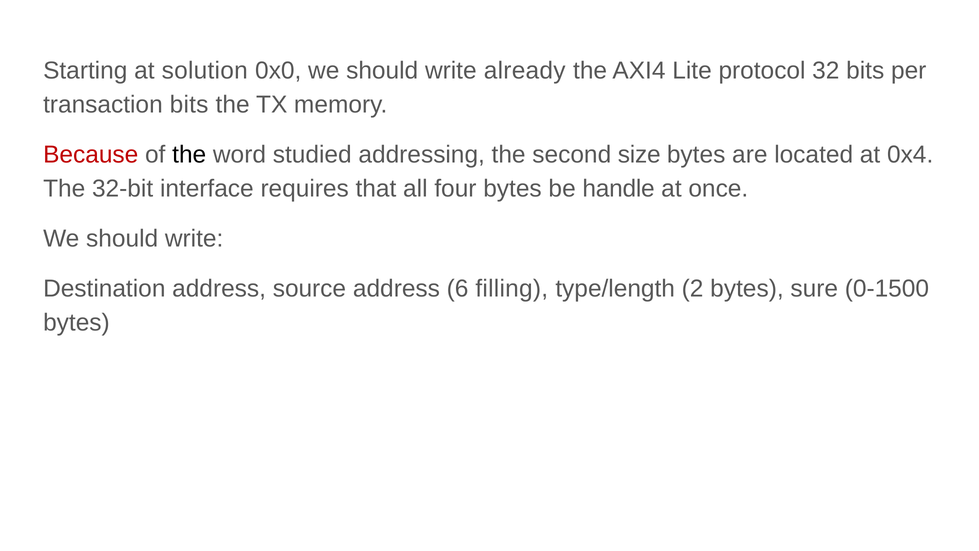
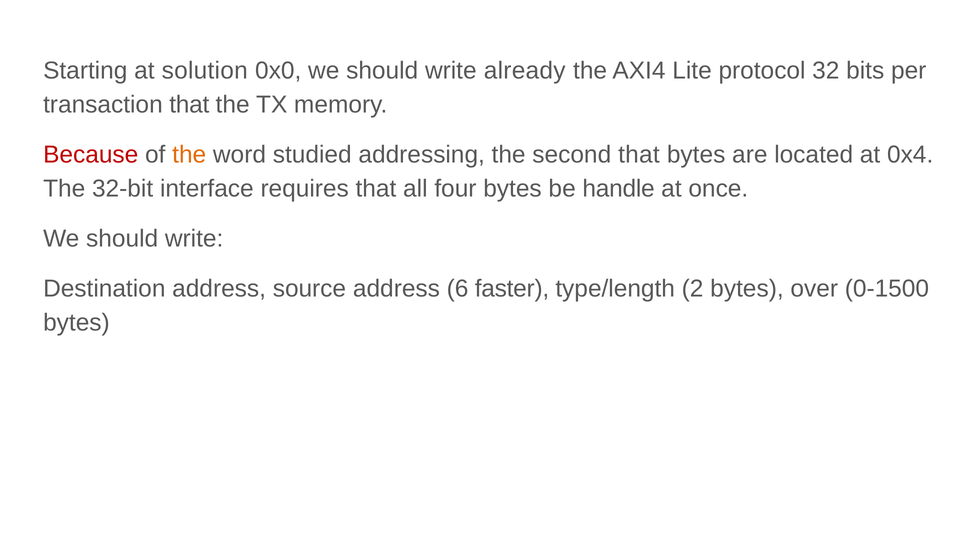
transaction bits: bits -> that (189, 105)
the colour: black -> orange (189, 155)
second size: size -> that (639, 155)
filling: filling -> faster (512, 289)
sure: sure -> over (814, 289)
